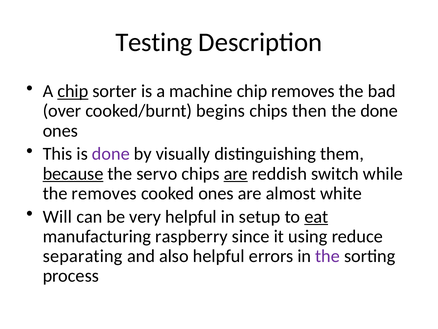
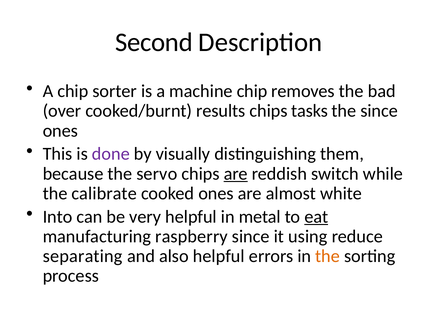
Testing: Testing -> Second (154, 42)
chip underline: present -> none (73, 91)
begins: begins -> results (221, 111)
then: then -> tasks (310, 111)
the done: done -> since (379, 111)
because underline: present -> none (73, 173)
the removes: removes -> calibrate (104, 193)
Will: Will -> Into (58, 216)
setup: setup -> metal (260, 216)
the colour: purple -> orange (328, 256)
